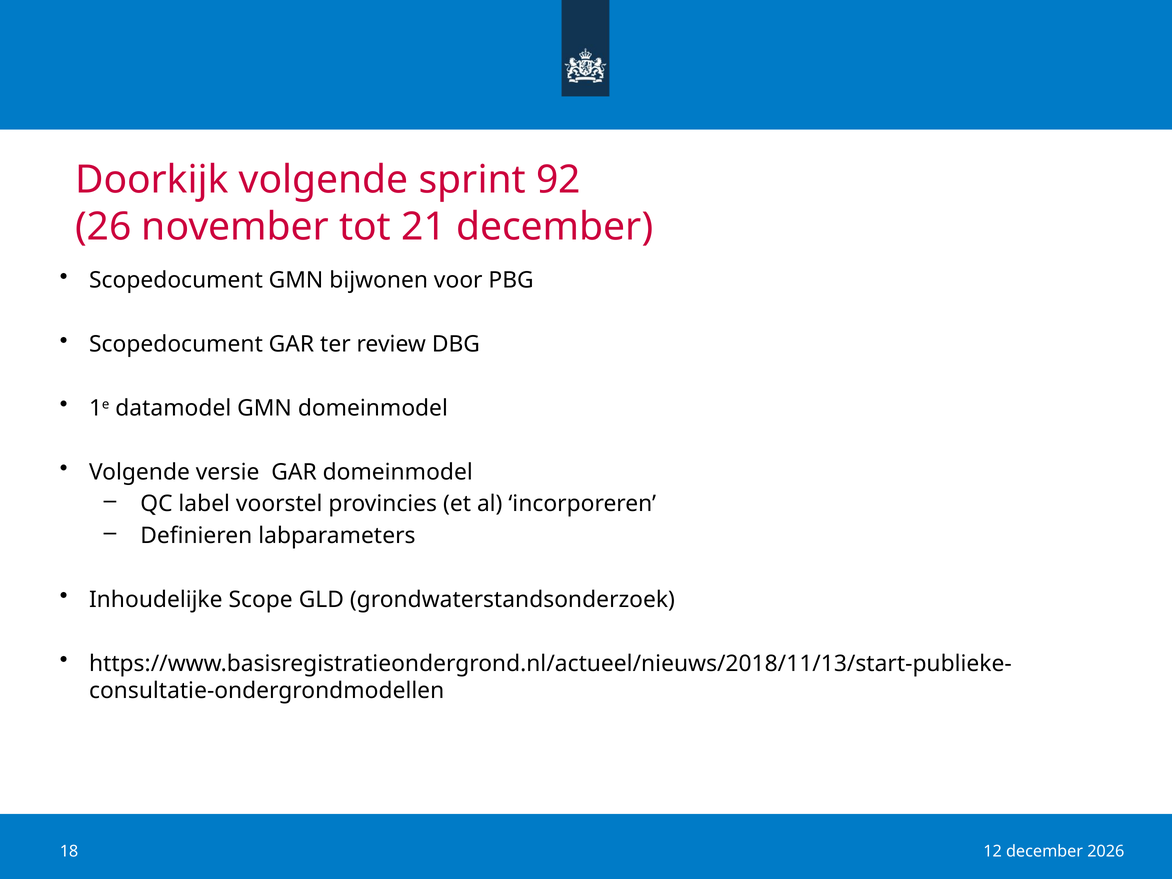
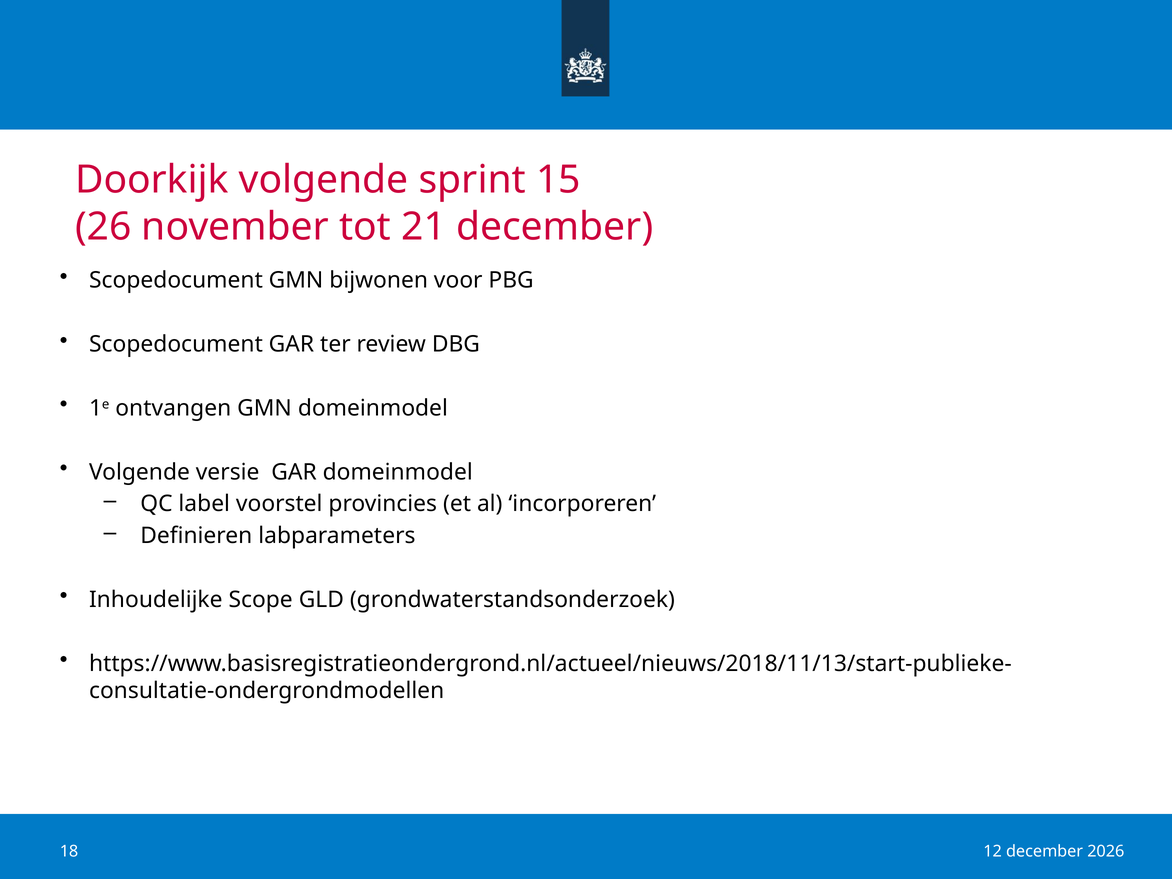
92: 92 -> 15 (558, 180)
datamodel: datamodel -> ontvangen (173, 408)
